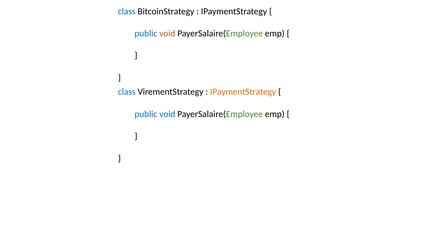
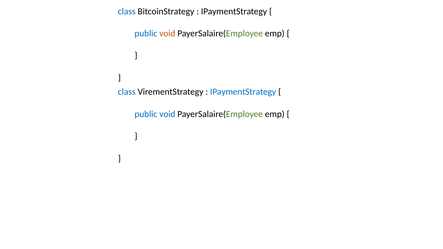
IPaymentStrategy colour: orange -> blue (243, 92)
